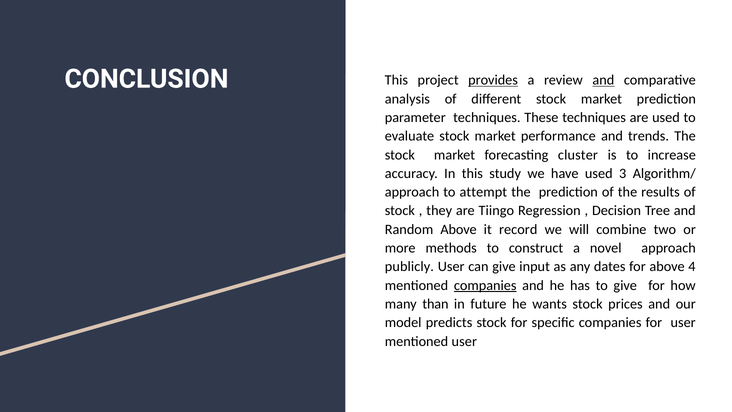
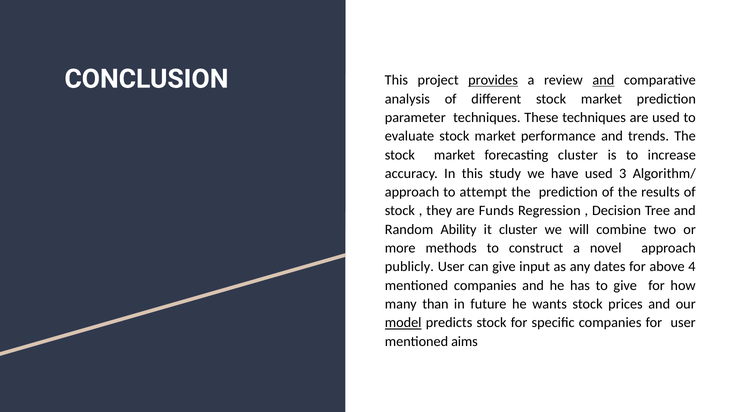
Tiingo: Tiingo -> Funds (496, 211)
Random Above: Above -> Ability (459, 229)
it record: record -> cluster (518, 229)
companies underline: present -> none (485, 285)
model underline: none -> present (403, 323)
mentioned user: user -> aims (464, 341)
